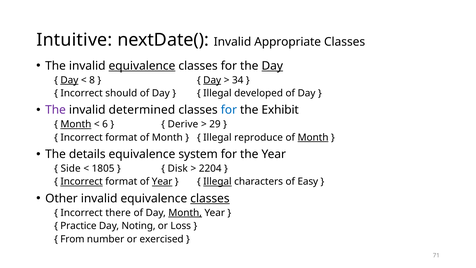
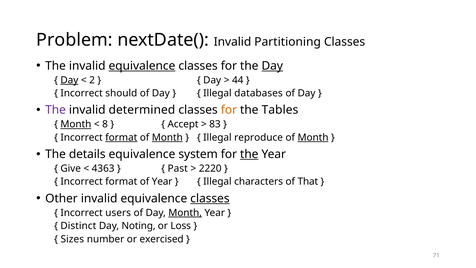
Intuitive: Intuitive -> Problem (74, 40)
Appropriate: Appropriate -> Partitioning (288, 42)
8: 8 -> 2 (92, 80)
Day underline: present -> none (212, 80)
34: 34 -> 44 (238, 80)
developed: developed -> databases (259, 93)
for colour: blue -> orange (229, 110)
Exhibit: Exhibit -> Tables (280, 110)
6: 6 -> 8 (105, 124)
Derive: Derive -> Accept (183, 124)
29: 29 -> 83 (215, 124)
format underline: none -> present (121, 137)
Month underline: none -> present (167, 137)
the underline: none -> present (249, 154)
Side: Side -> Give (71, 168)
1805: 1805 -> 4363 (103, 168)
Disk: Disk -> Past (178, 168)
2204: 2204 -> 2220 (210, 168)
Incorrect underline: present -> none (82, 182)
Year underline: present -> none (162, 182)
Illegal underline: present -> none (217, 182)
Easy: Easy -> That (308, 182)
there: there -> users (118, 213)
Practice: Practice -> Distinct (78, 226)
From: From -> Sizes (72, 239)
